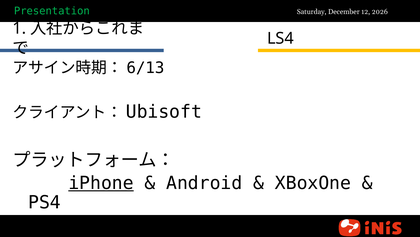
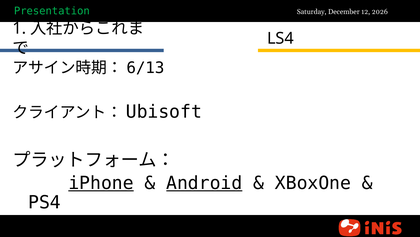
Android underline: none -> present (204, 182)
